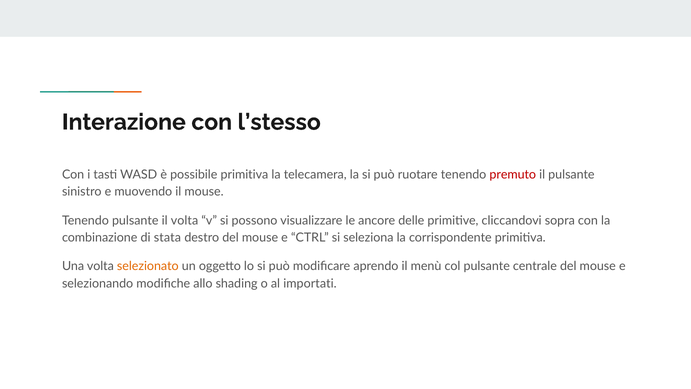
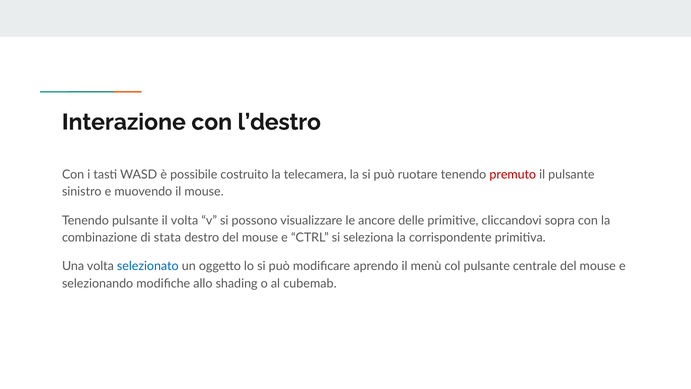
l’stesso: l’stesso -> l’destro (279, 122)
possibile primitiva: primitiva -> costruito (244, 175)
selezionato colour: orange -> blue (148, 266)
importati: importati -> cubemab (310, 283)
